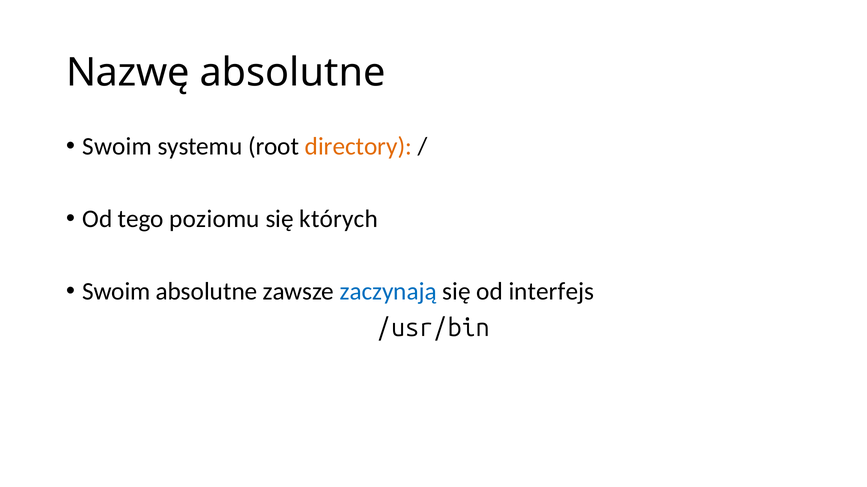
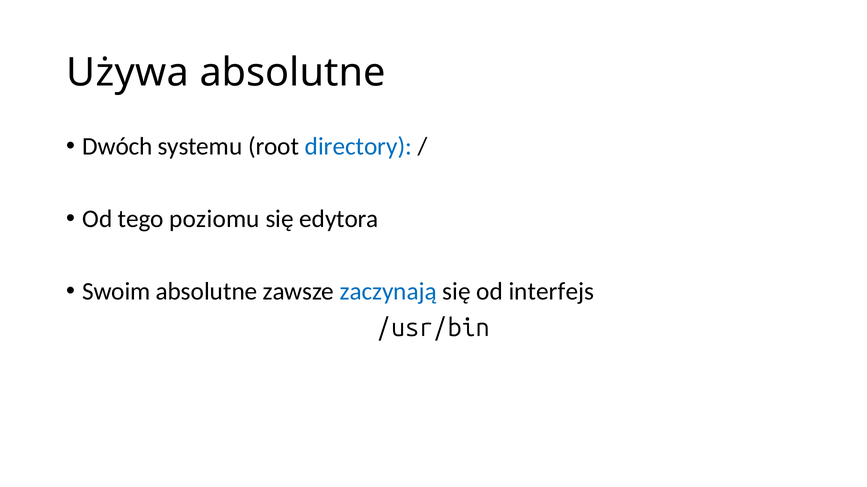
Nazwę: Nazwę -> Używa (128, 73)
Swoim: Swoim -> Dwóch (117, 147)
directory colour: orange -> blue (358, 147)
których: których -> edytora (339, 219)
